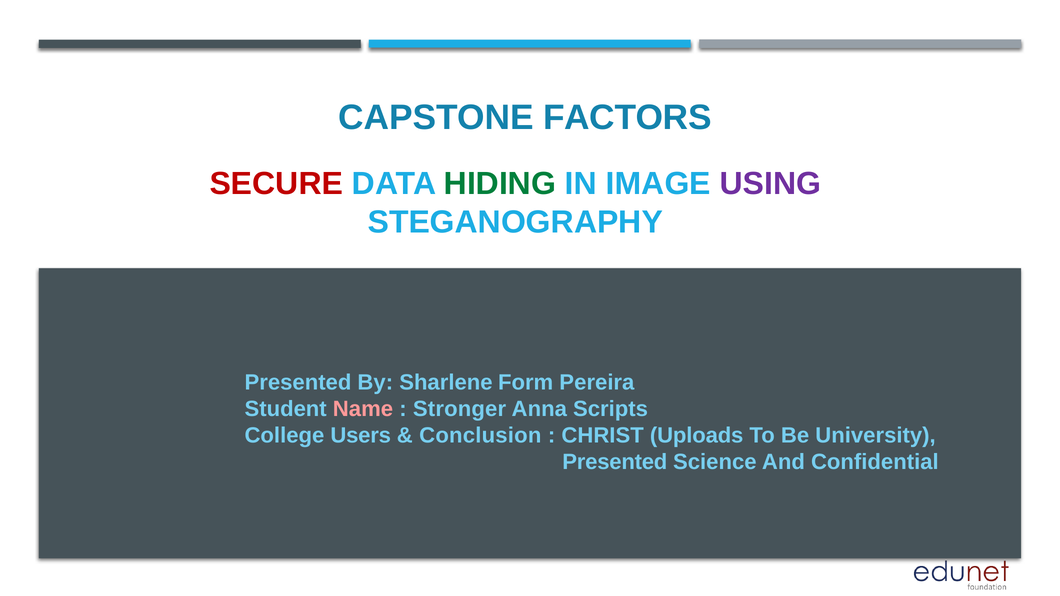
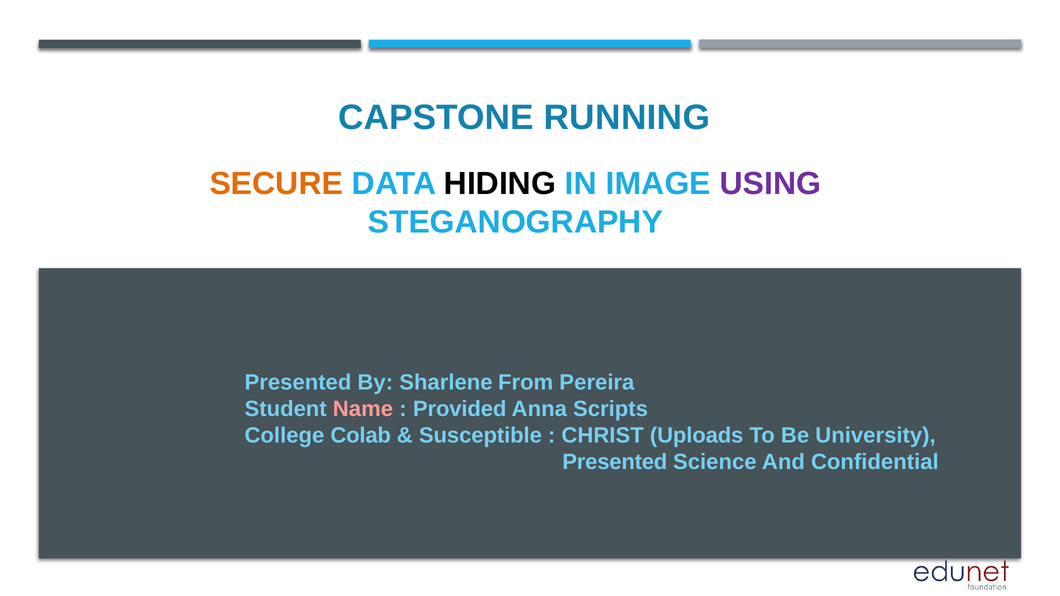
FACTORS: FACTORS -> RUNNING (627, 118)
SECURE colour: red -> orange (276, 184)
HIDING colour: green -> black (500, 184)
Form: Form -> From (526, 383)
Stronger: Stronger -> Provided (460, 409)
Users: Users -> Colab (361, 436)
Conclusion: Conclusion -> Susceptible (480, 436)
